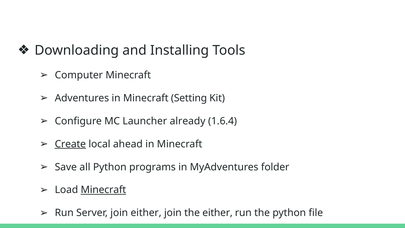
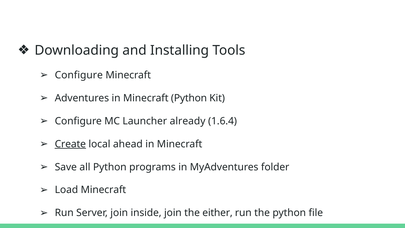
Computer: Computer -> Configure (79, 75)
Minecraft Setting: Setting -> Python (189, 98)
Minecraft underline: present -> none (103, 190)
join either: either -> inside (146, 213)
